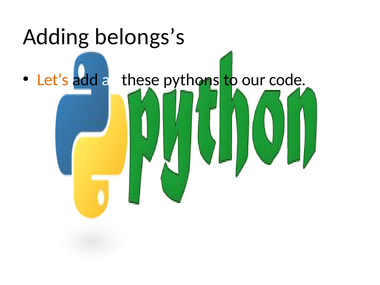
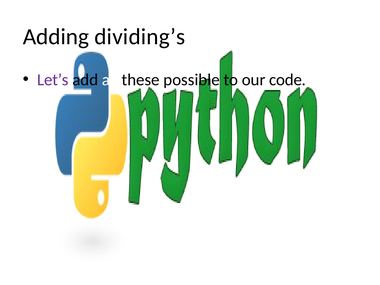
belongs’s: belongs’s -> dividing’s (140, 37)
Let’s colour: orange -> purple (53, 80)
pythons: pythons -> possible (192, 80)
